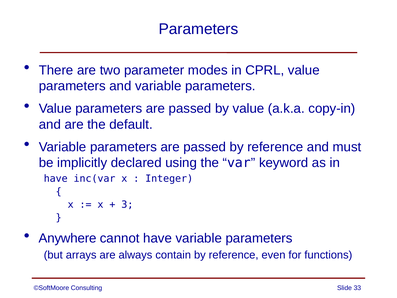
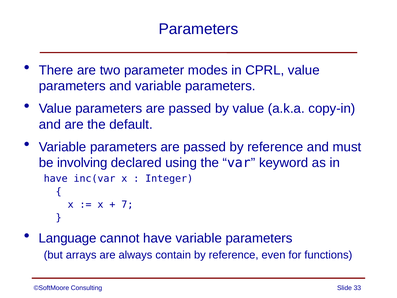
implicitly: implicitly -> involving (82, 163)
3: 3 -> 7 (127, 204)
Anywhere: Anywhere -> Language (68, 238)
